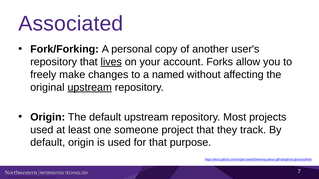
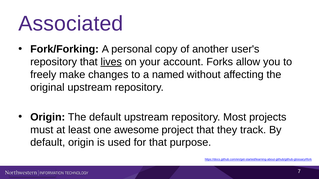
upstream underline: present -> none (90, 88)
used: used -> must (42, 130)
someone: someone -> awesome (136, 130)
